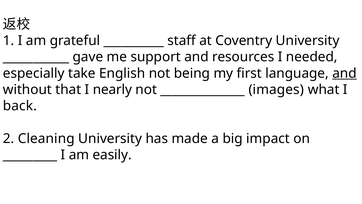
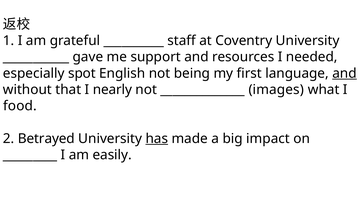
take: take -> spot (82, 73)
back: back -> food (20, 106)
Cleaning: Cleaning -> Betrayed (46, 138)
has underline: none -> present (157, 138)
